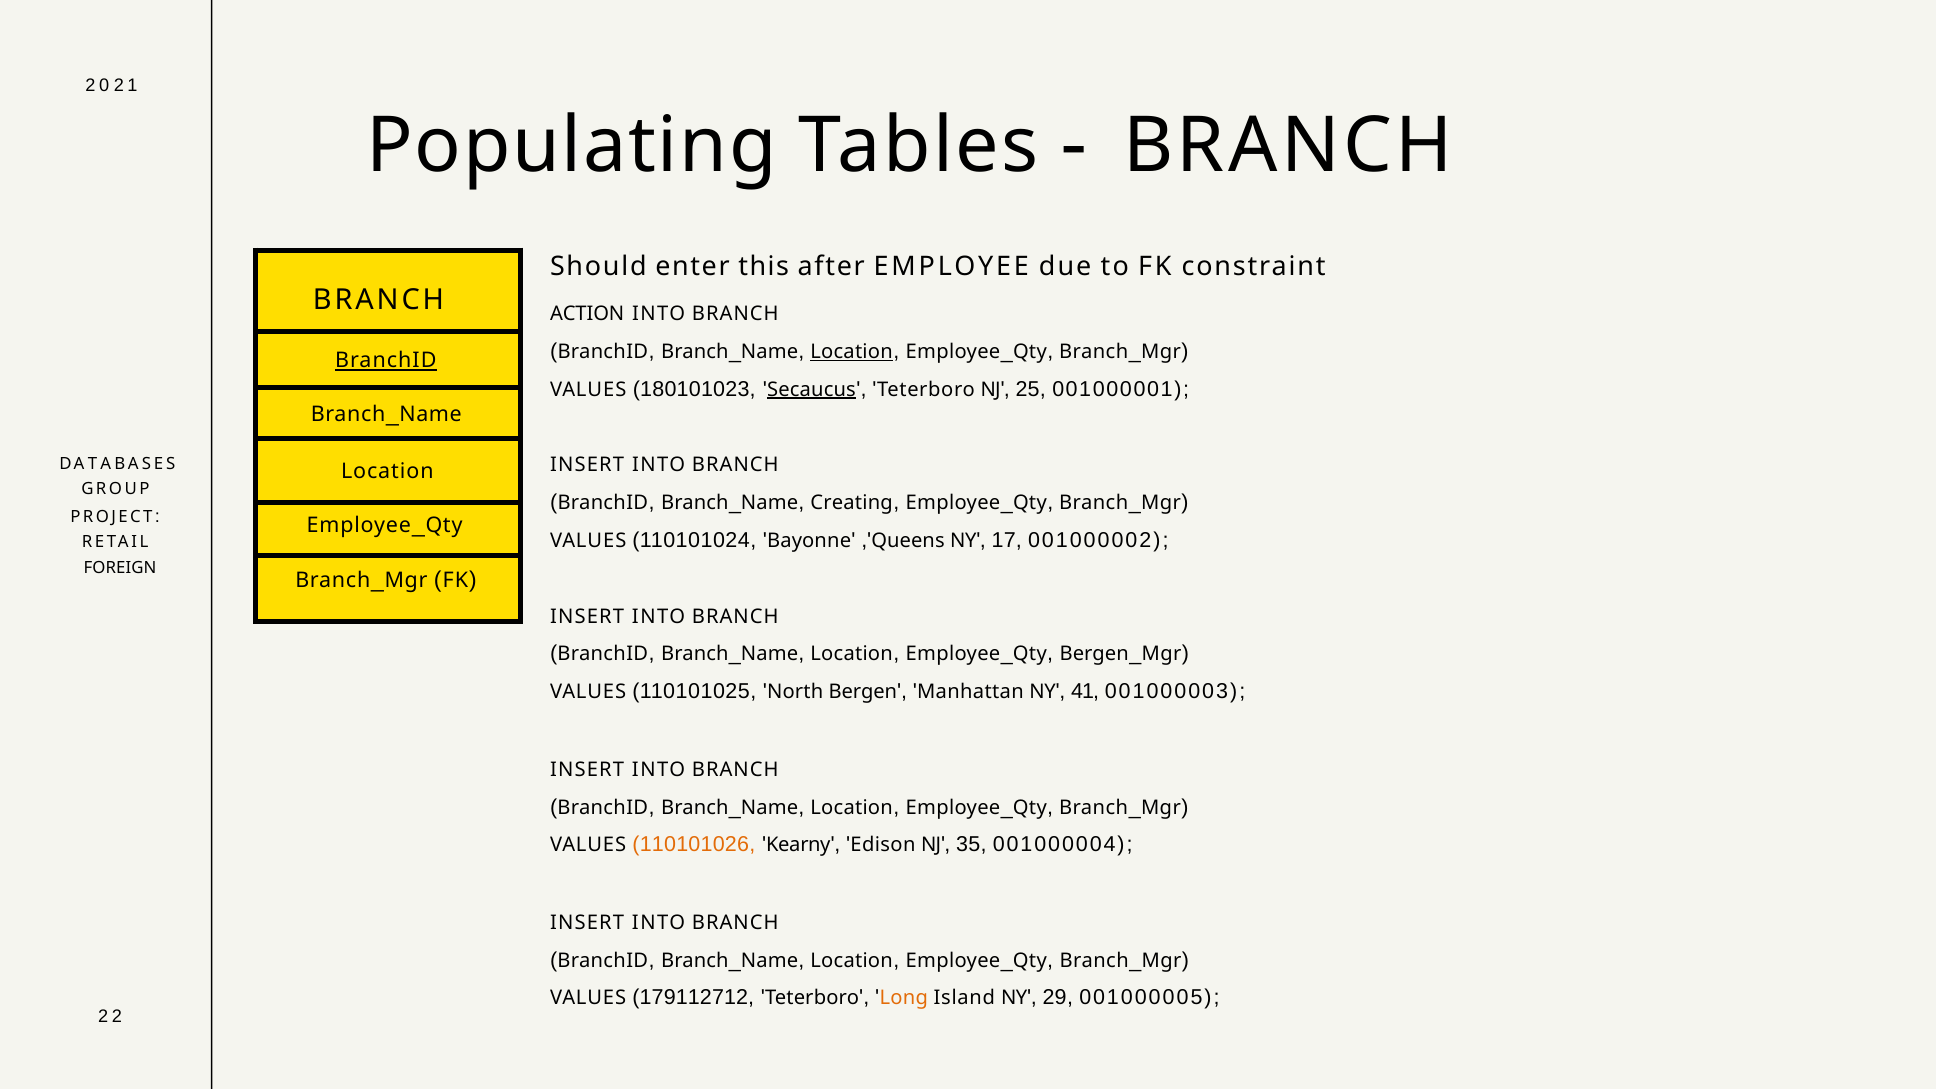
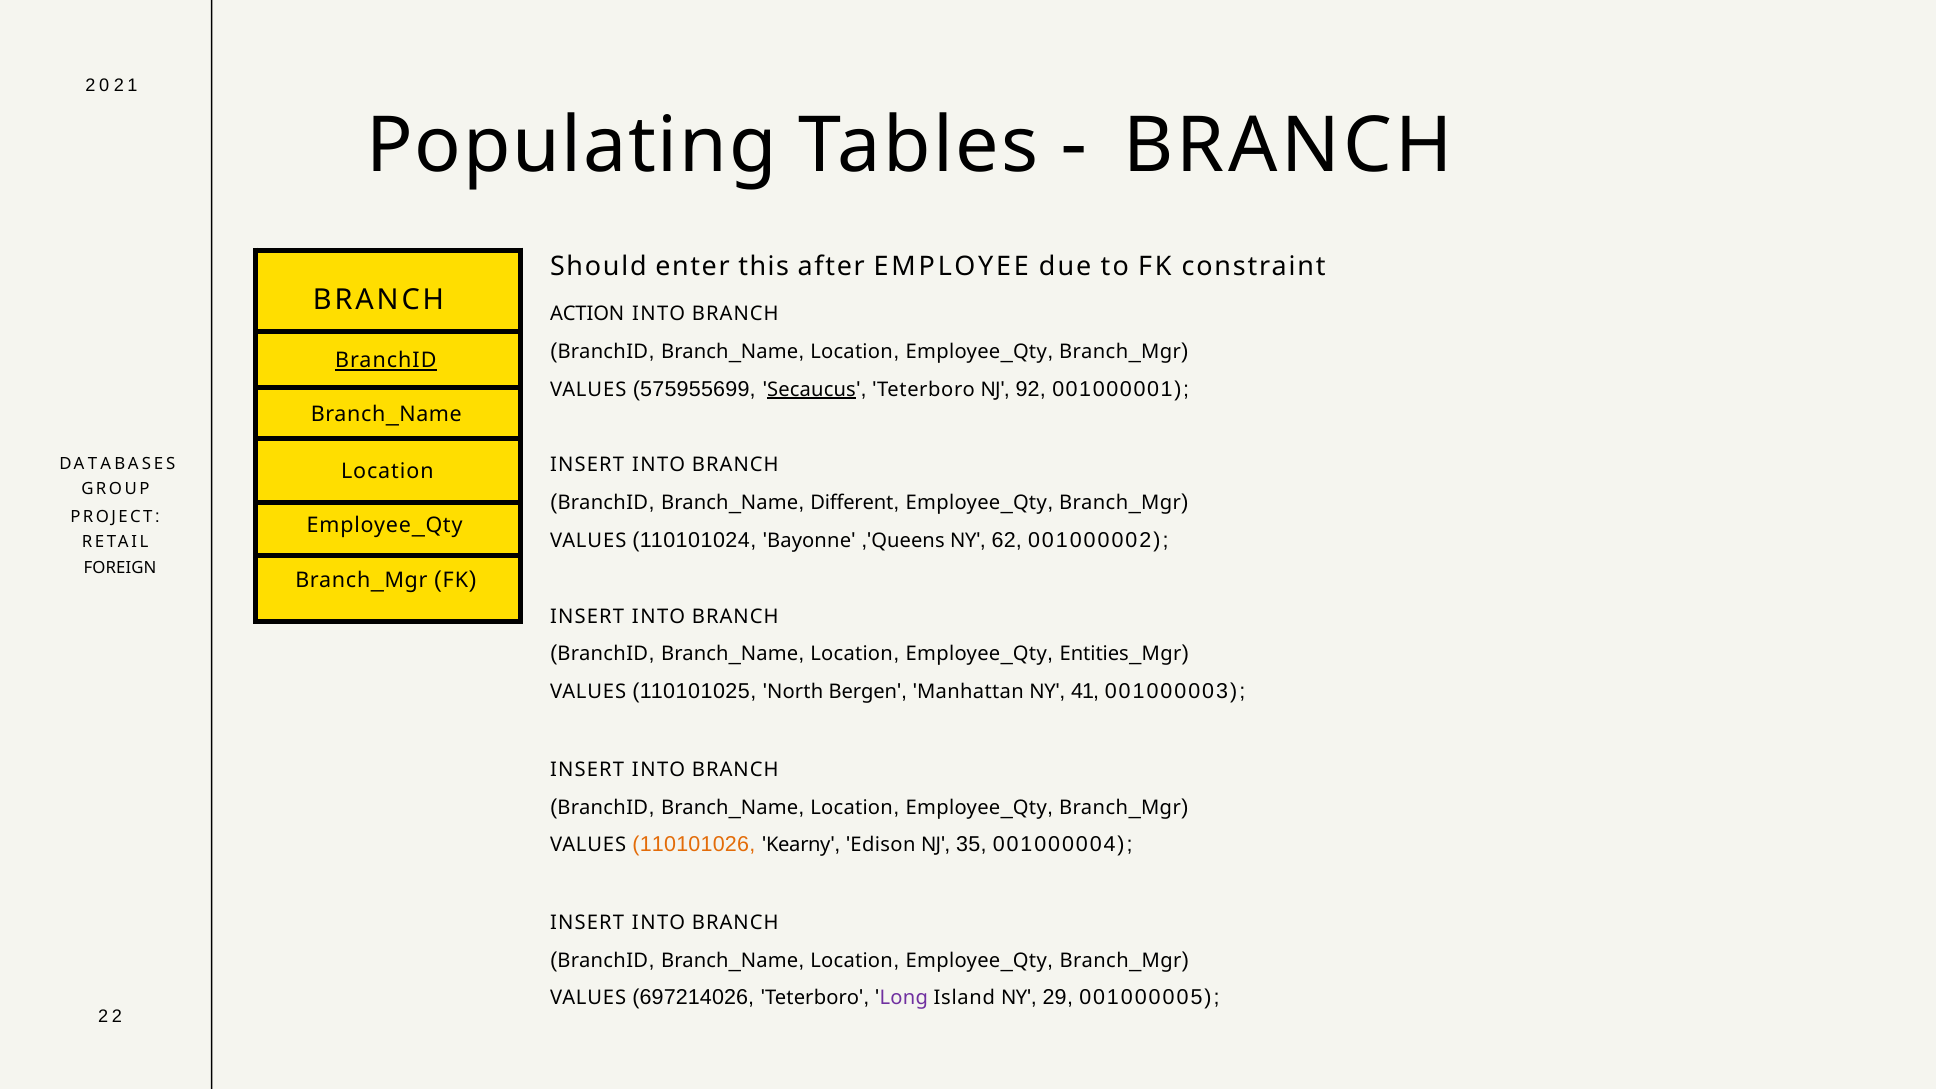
Location underline: present -> none (852, 352)
180101023: 180101023 -> 575955699 (694, 389)
25: 25 -> 92 (1031, 389)
Creating: Creating -> Different (852, 503)
17: 17 -> 62 (1007, 540)
Bergen: Bergen -> Entities (1094, 654)
179112712: 179112712 -> 697214026 (693, 998)
Long colour: orange -> purple (904, 998)
